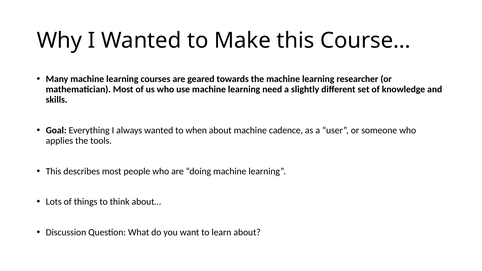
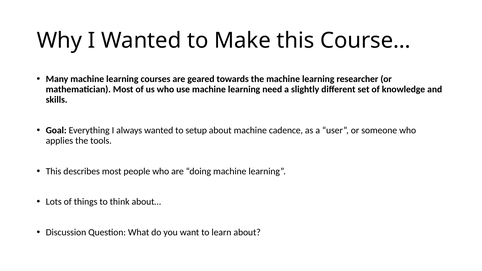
when: when -> setup (196, 130)
